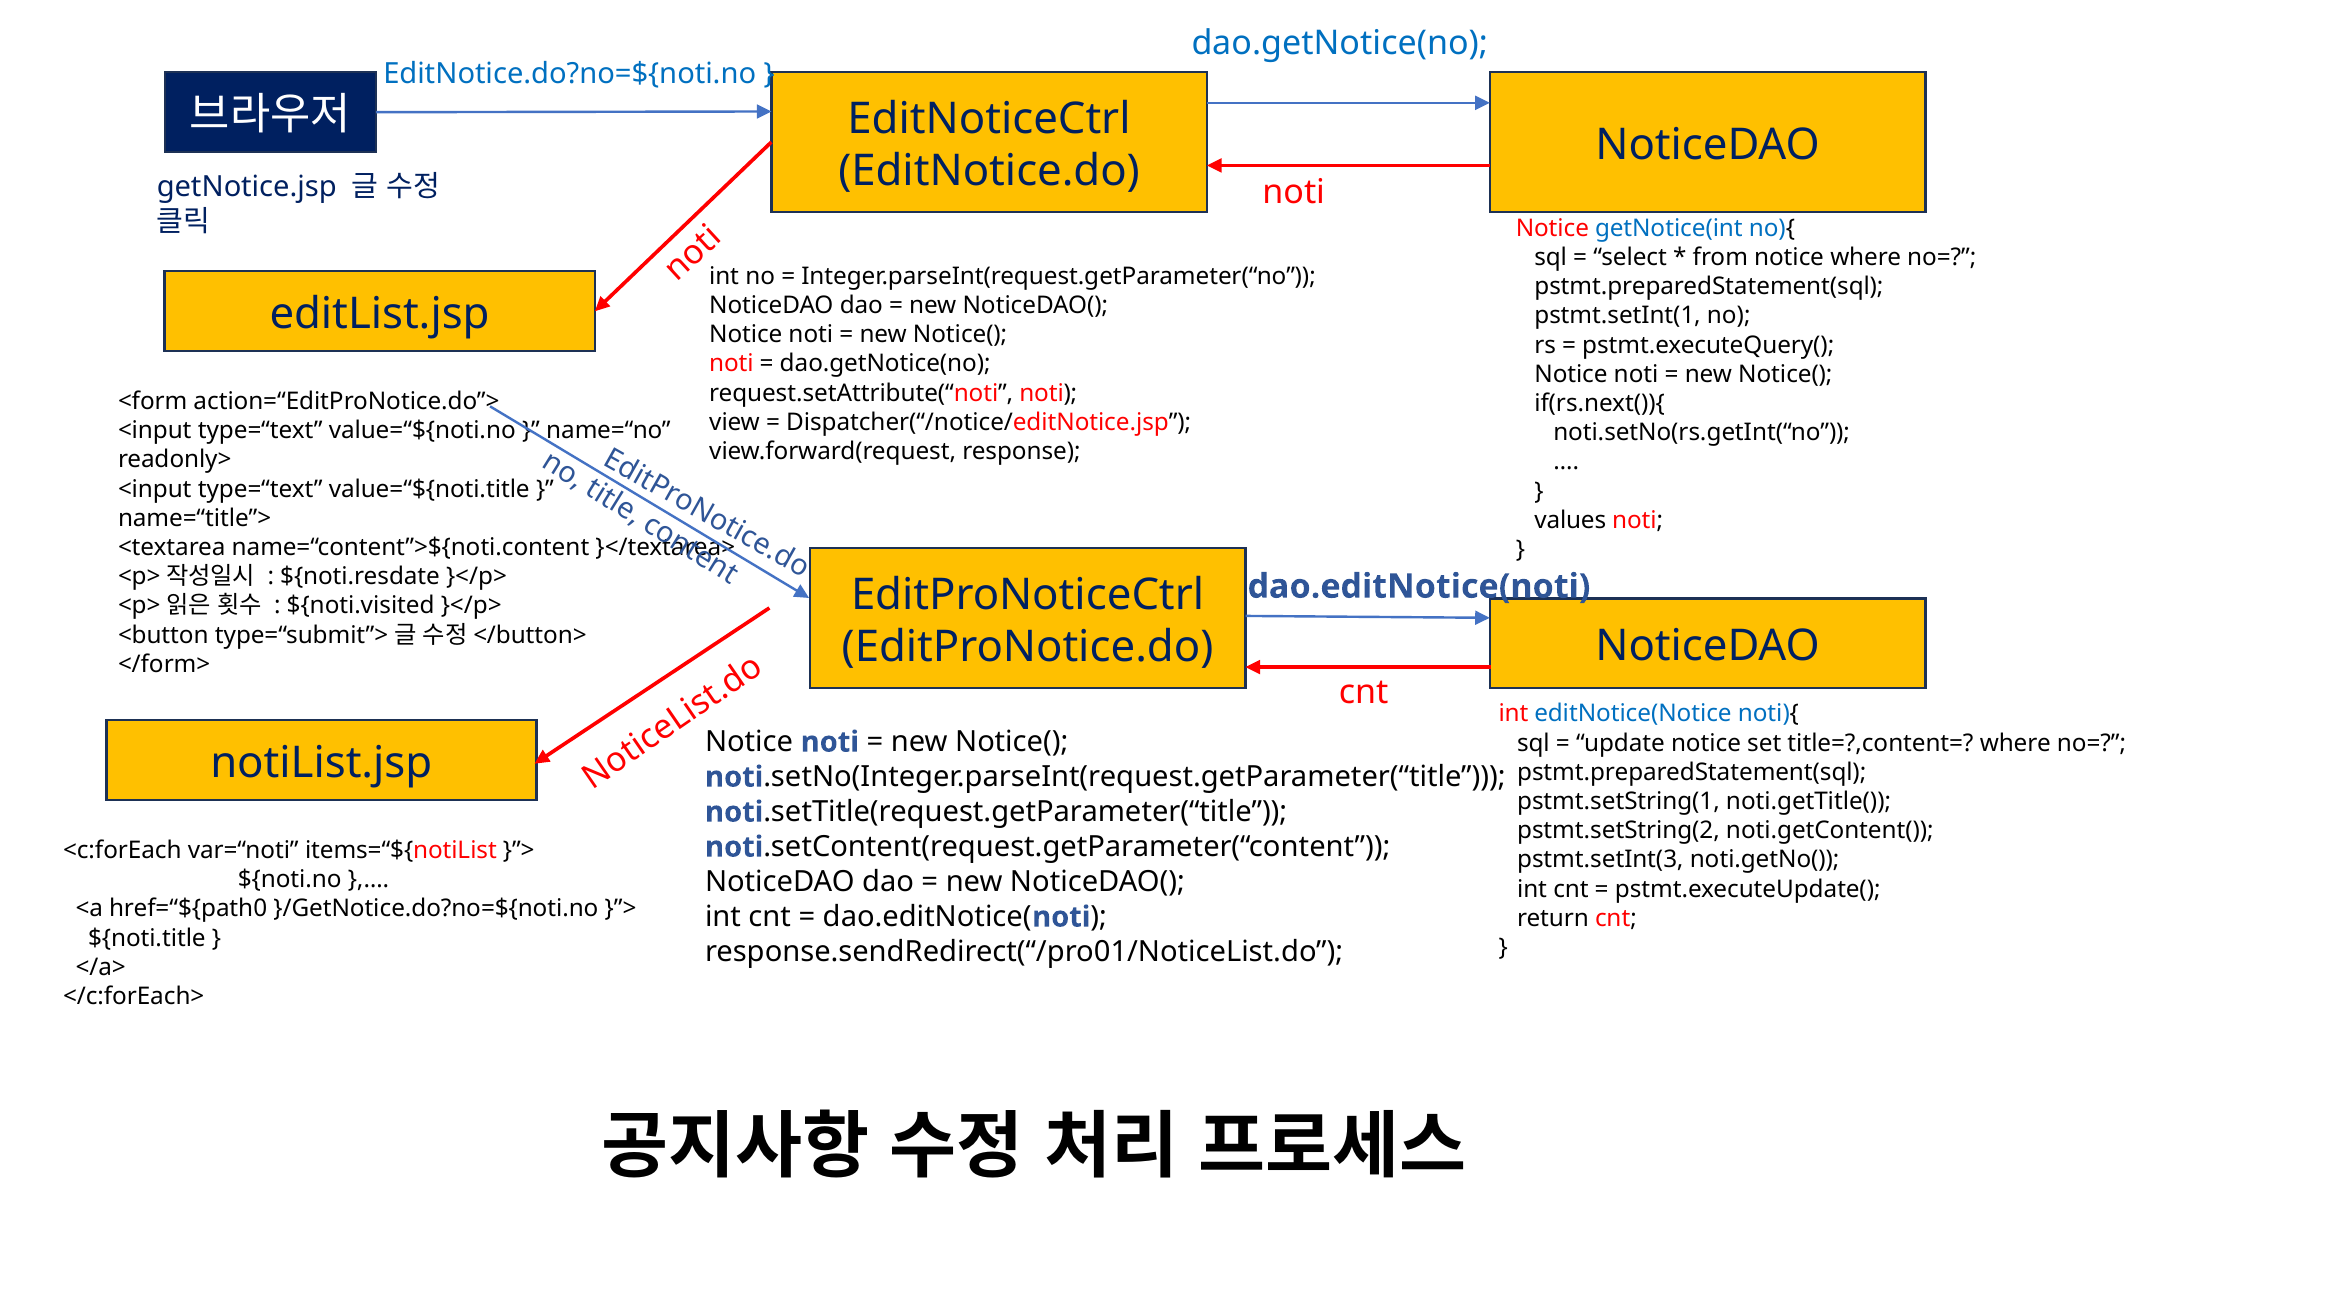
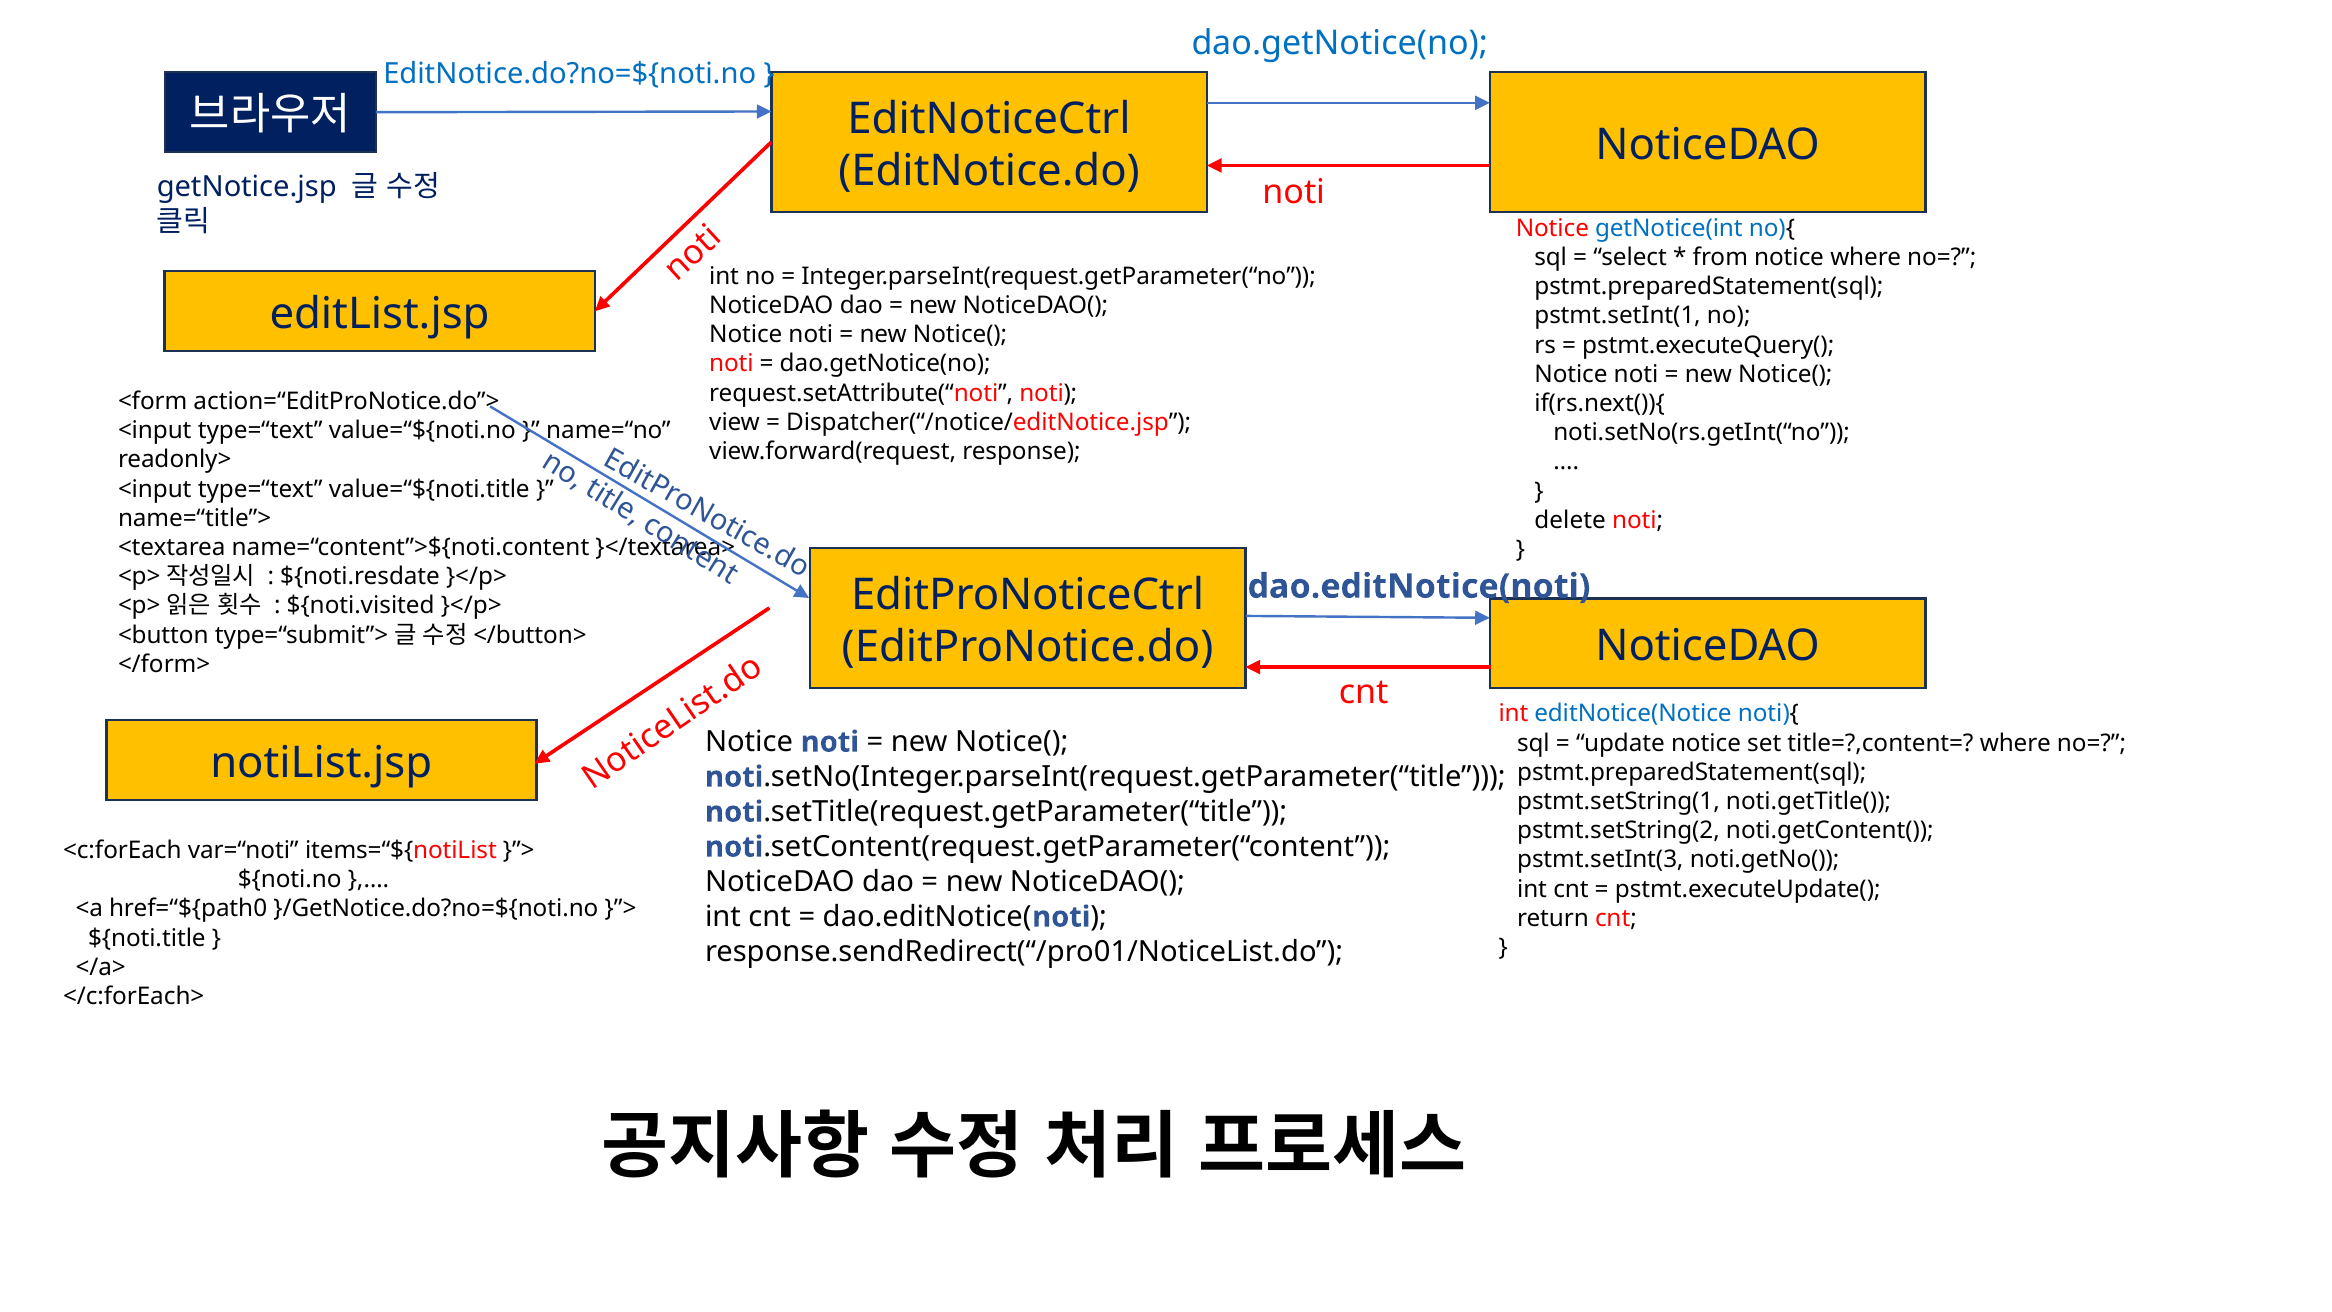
values: values -> delete (1570, 520)
